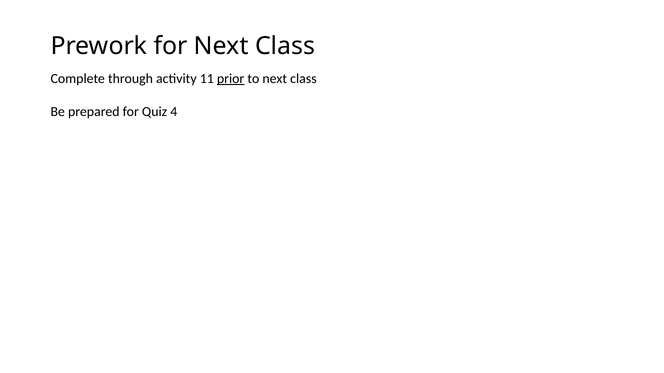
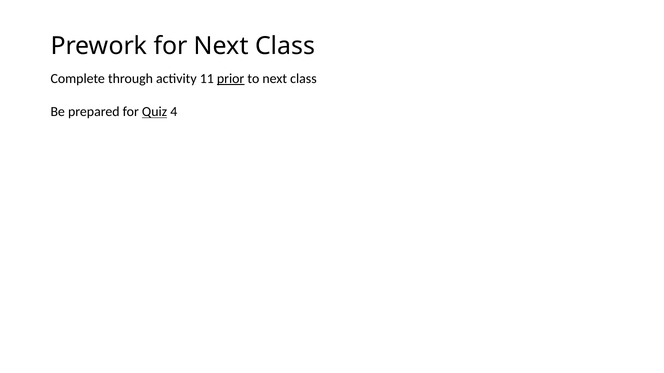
Quiz underline: none -> present (155, 112)
